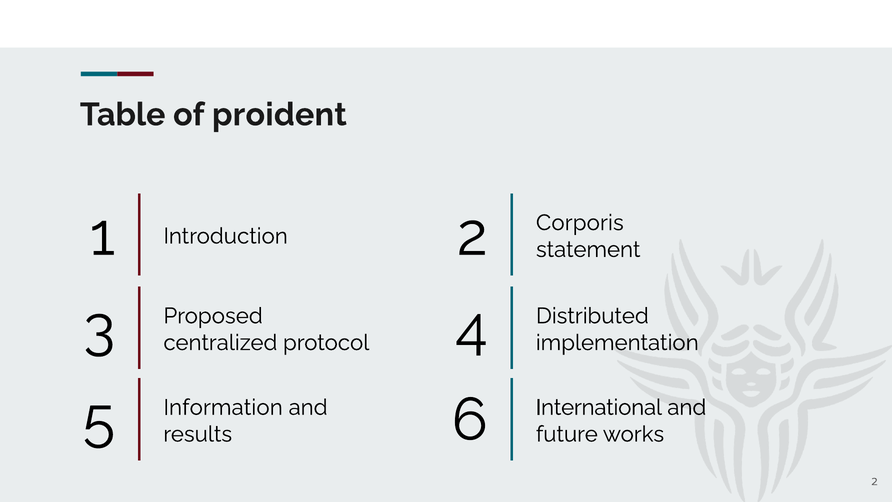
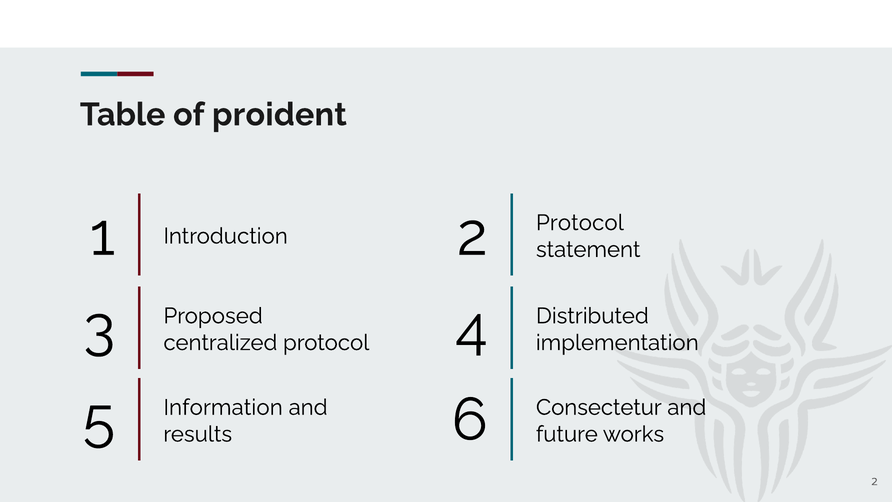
Corporis: Corporis -> Protocol (580, 223)
International: International -> Consectetur (599, 407)
